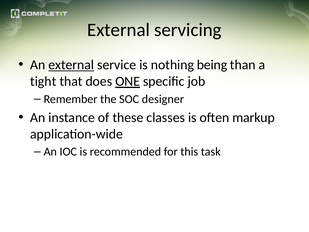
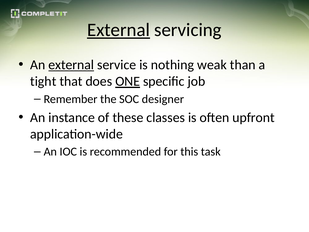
External underline: none -> present (119, 30)
being: being -> weak (212, 65)
markup: markup -> upfront (254, 117)
